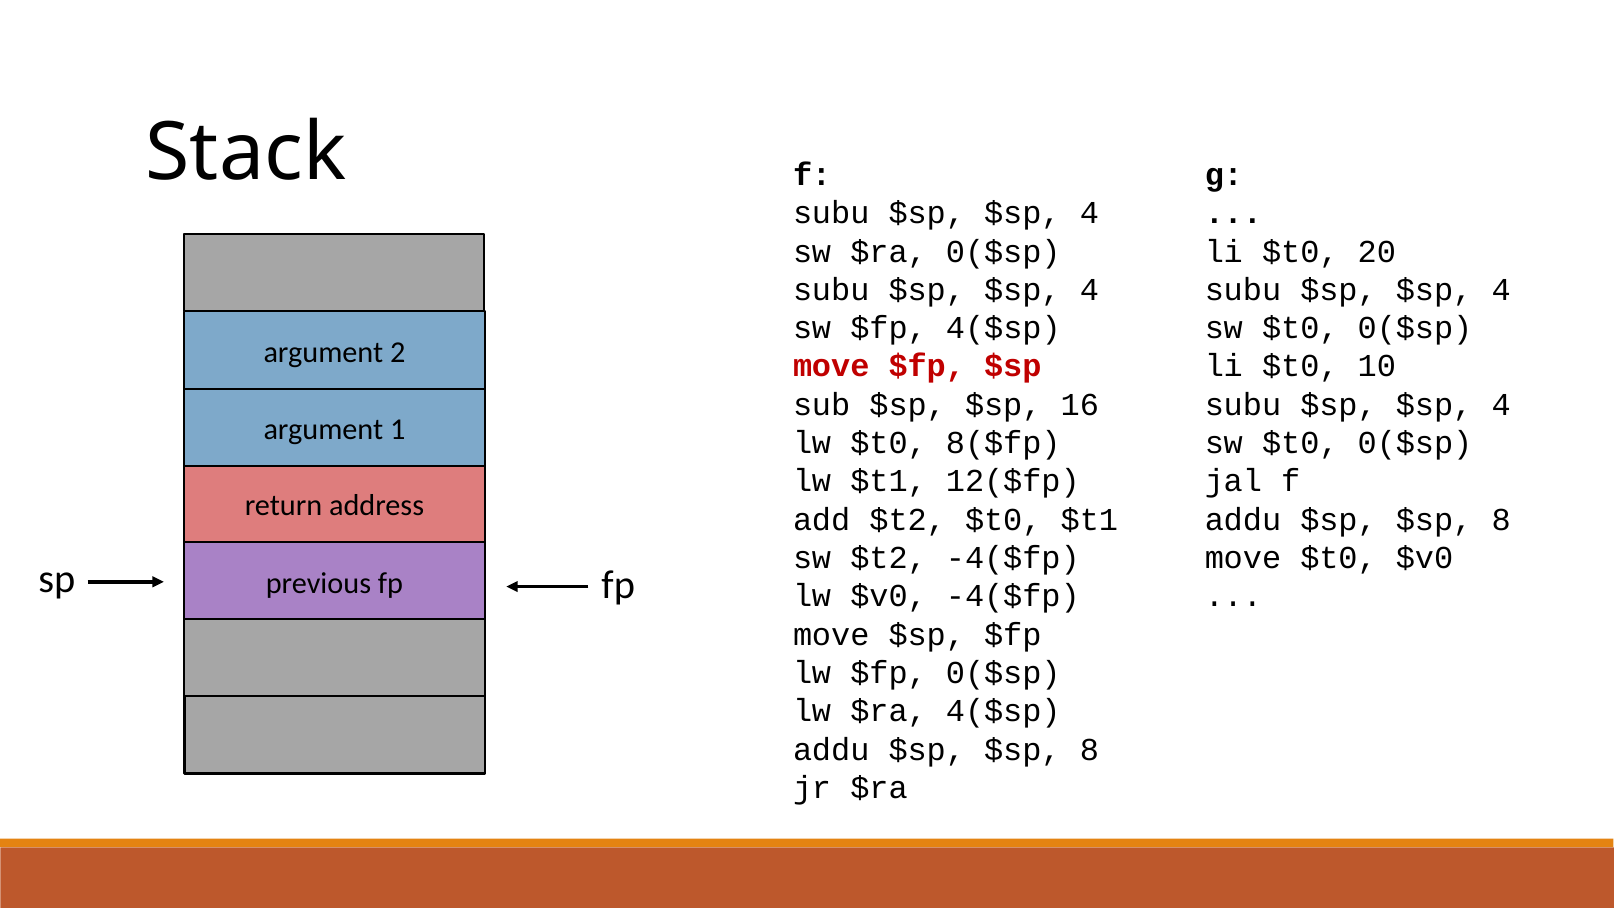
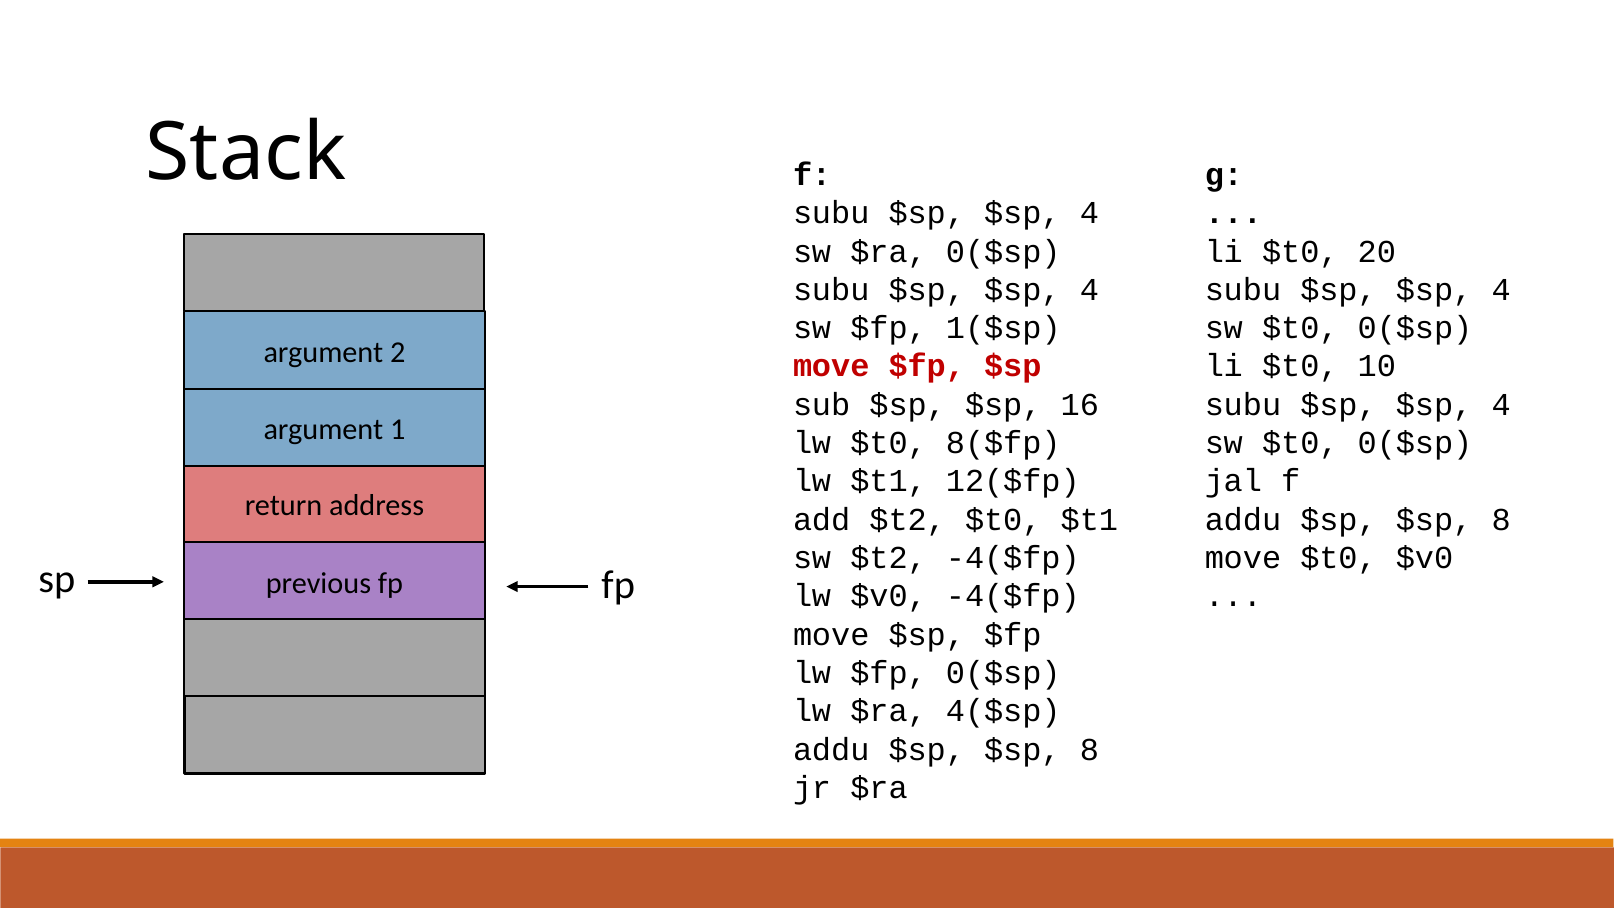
$fp 4($sp: 4($sp -> 1($sp (1003, 328)
